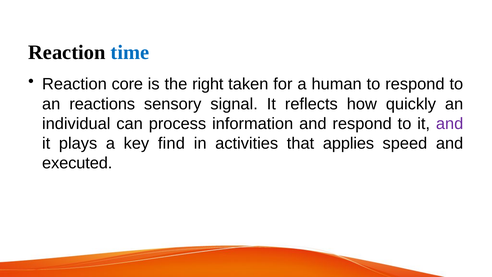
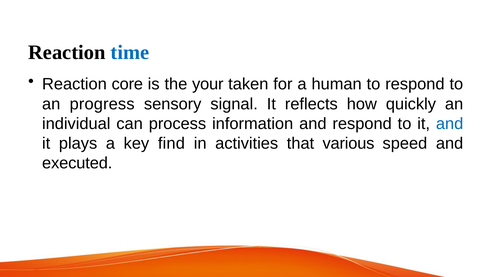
right: right -> your (208, 84)
reactions: reactions -> progress (102, 104)
and colour: purple -> blue (450, 124)
applies: applies -> various (348, 143)
